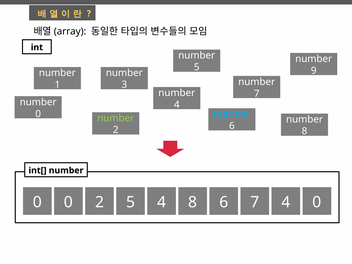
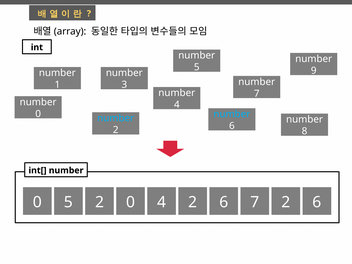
number colour: light green -> light blue (116, 118)
0 0: 0 -> 5 (68, 202)
2 5: 5 -> 0 (131, 202)
4 8: 8 -> 2 (193, 202)
6 4: 4 -> 2 (286, 202)
7 0: 0 -> 6 (317, 202)
